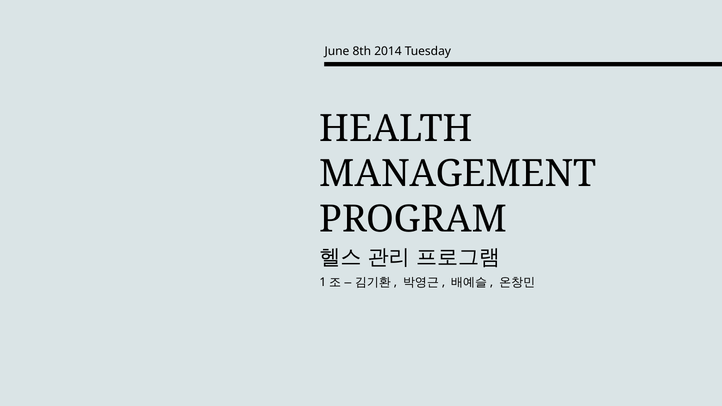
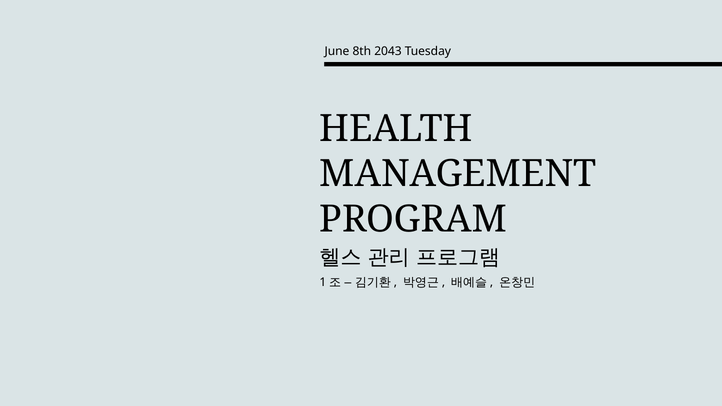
2014: 2014 -> 2043 (388, 51)
